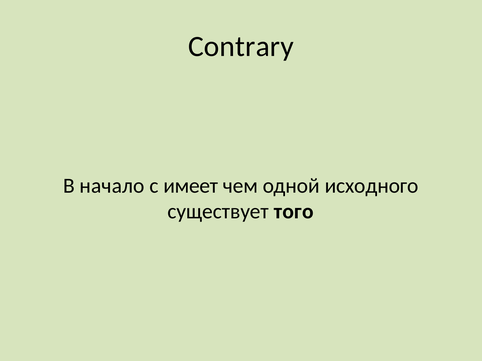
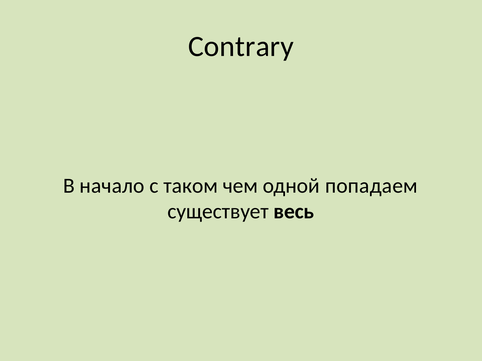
имеет: имеет -> таком (191, 186)
исходного: исходного -> попадаем (371, 186)
того: того -> весь (294, 212)
